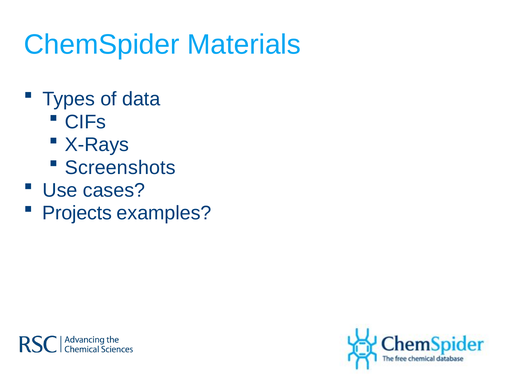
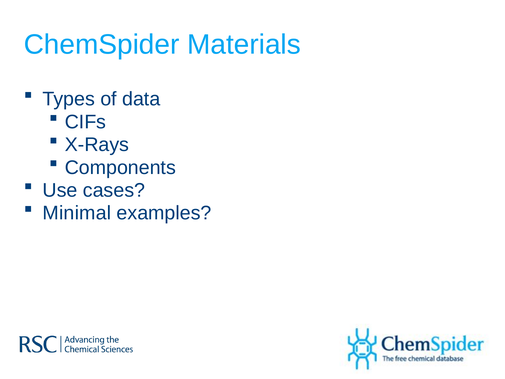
Screenshots: Screenshots -> Components (120, 167)
Projects: Projects -> Minimal (77, 213)
